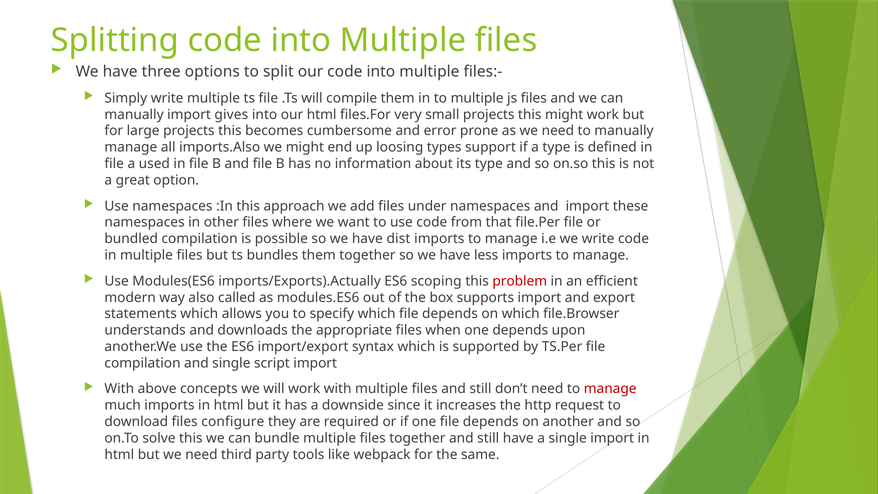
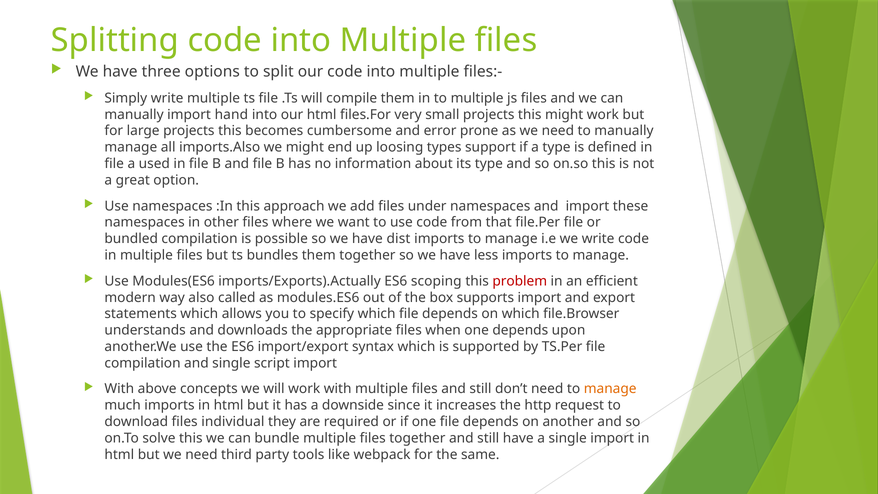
gives: gives -> hand (231, 114)
manage colour: red -> orange (610, 389)
configure: configure -> individual (233, 422)
